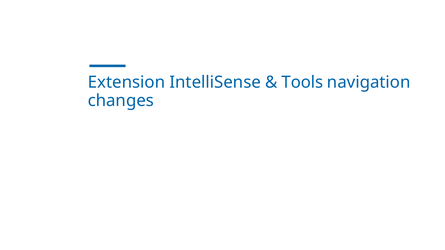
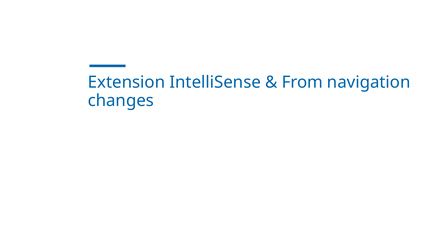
Tools: Tools -> From (302, 83)
